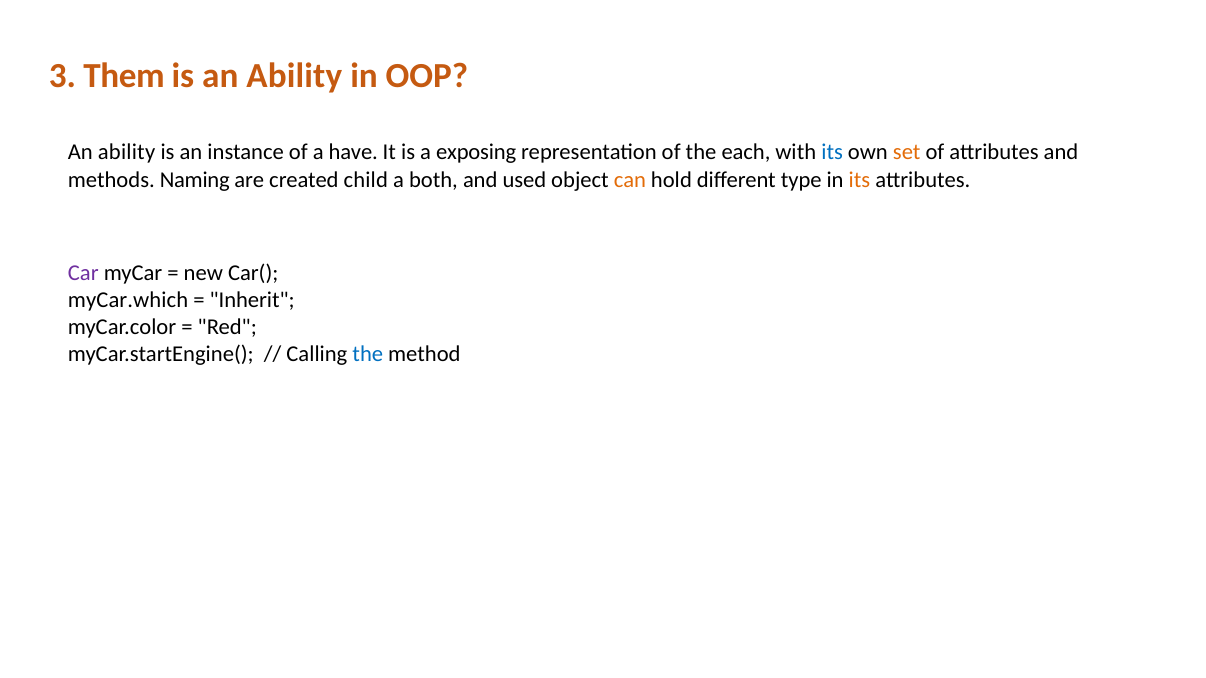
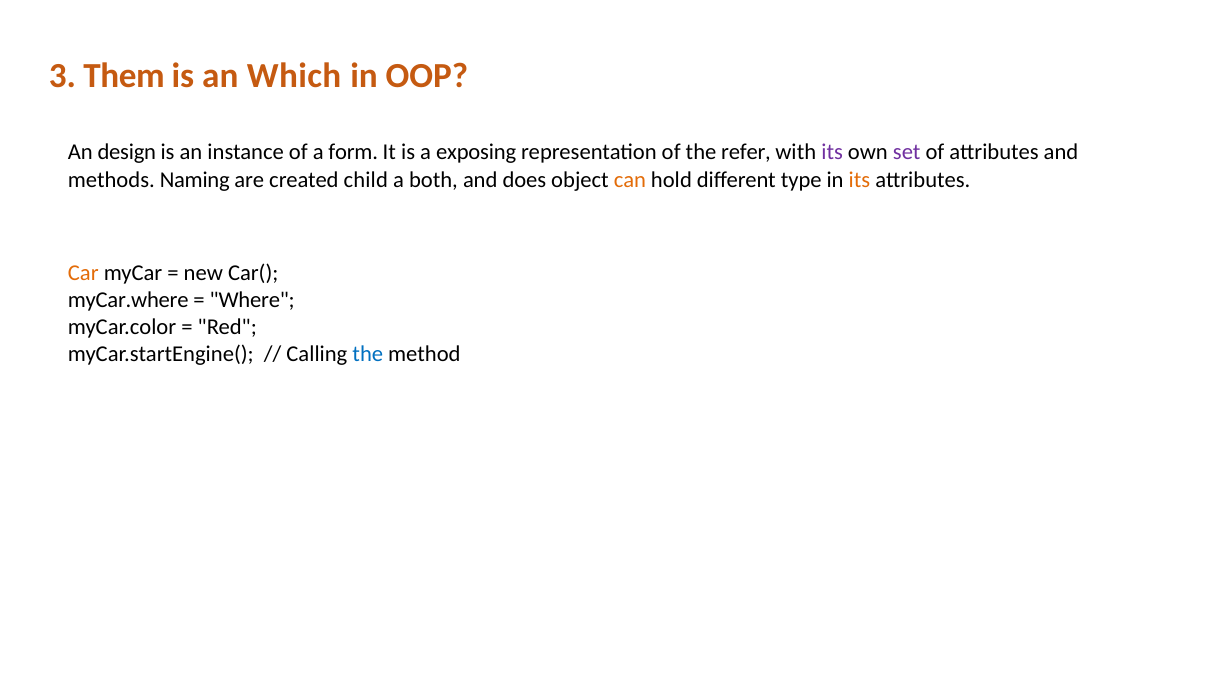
is an Ability: Ability -> Which (294, 75)
ability: ability -> design (127, 153)
have: have -> form (353, 153)
each: each -> refer (746, 153)
its colour: blue -> purple (832, 153)
set colour: orange -> purple (907, 153)
used: used -> does (524, 180)
Car colour: purple -> orange (83, 273)
myCar.which: myCar.which -> myCar.where (128, 300)
Inherit: Inherit -> Where (252, 300)
